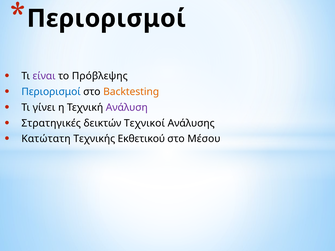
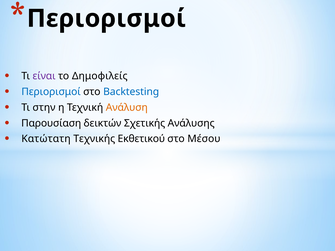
Πρόβλεψης: Πρόβλεψης -> Δημοφιλείς (100, 76)
Backtesting colour: orange -> blue (131, 92)
γίνει: γίνει -> στην (44, 108)
Ανάλυση colour: purple -> orange (127, 108)
Στρατηγικές: Στρατηγικές -> Παρουσίαση (51, 123)
Τεχνικοί: Τεχνικοί -> Σχετικής (145, 123)
